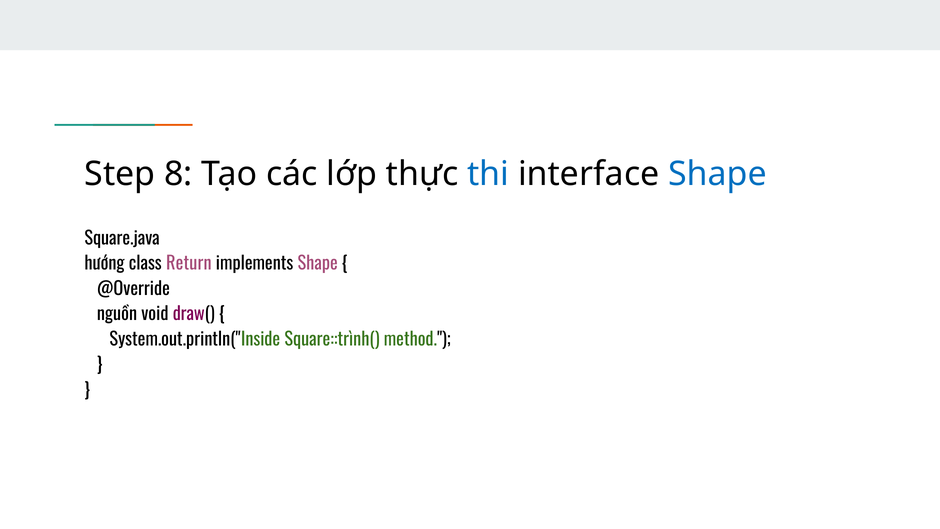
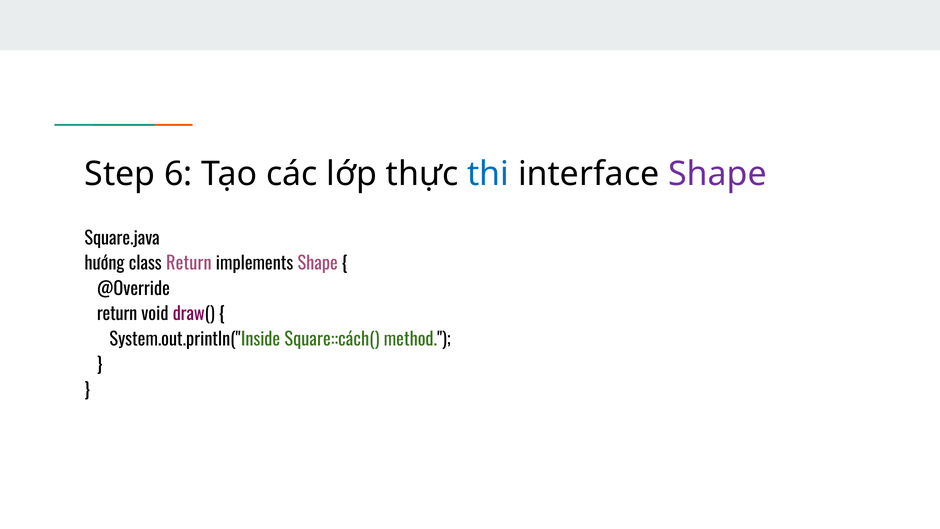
8: 8 -> 6 (178, 174)
Shape colour: blue -> purple (718, 174)
nguồn: nguồn -> return (117, 314)
Square::trình(: Square::trình( -> Square::cách( (332, 339)
